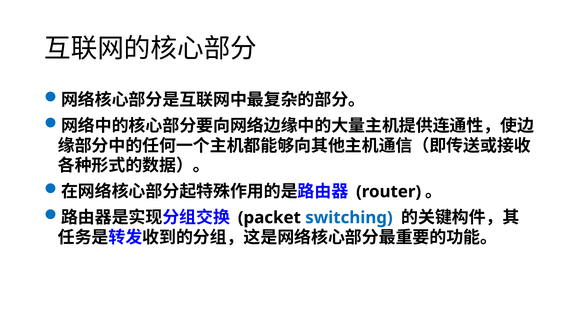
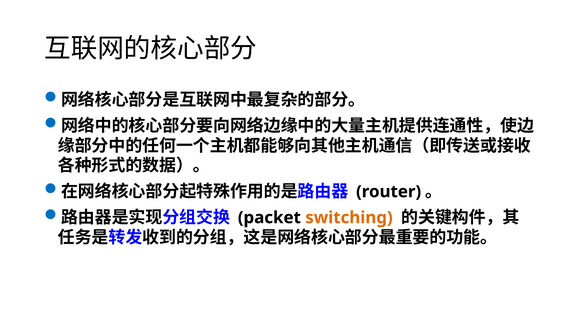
switching colour: blue -> orange (349, 218)
